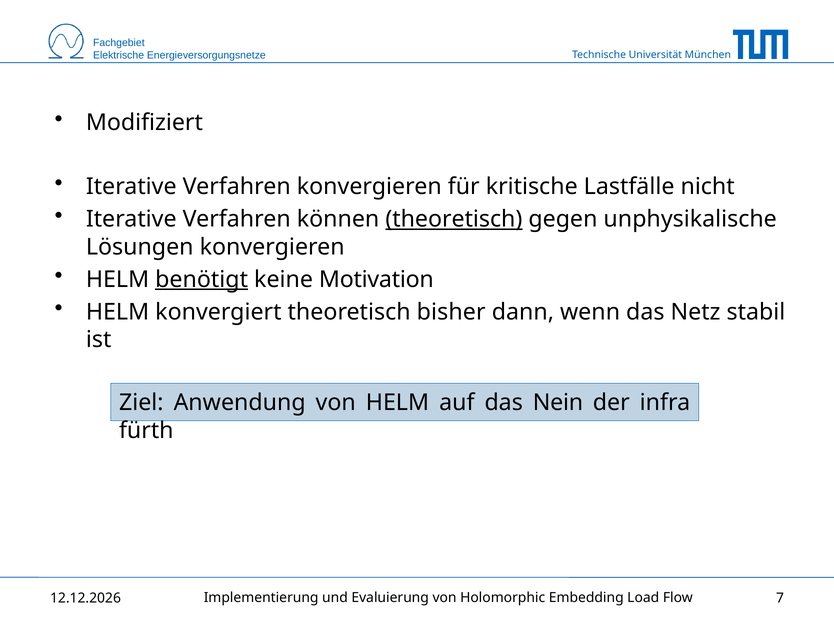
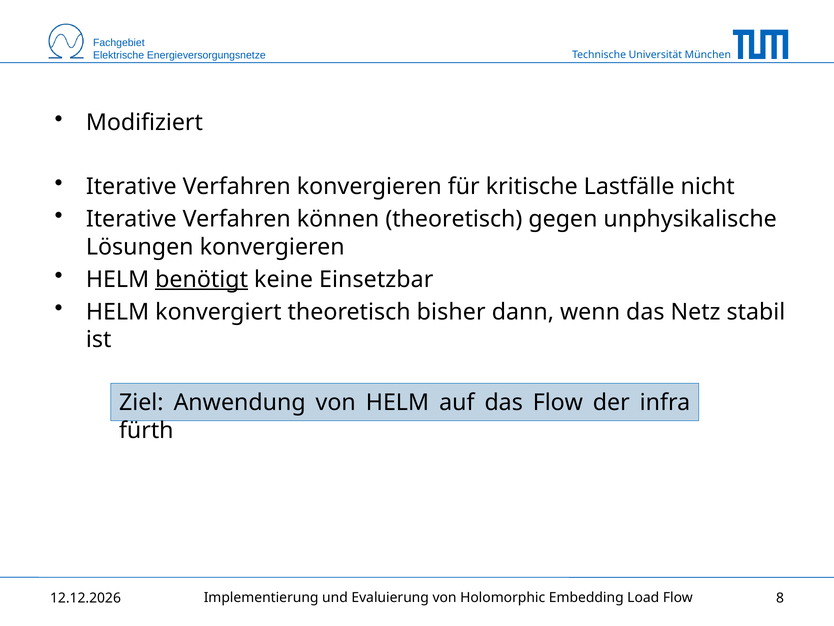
theoretisch underline: present -> none (454, 219)
Motivation: Motivation -> Einsetzbar (376, 279)
das Nein: Nein -> Flow (558, 402)
7: 7 -> 8 (780, 598)
